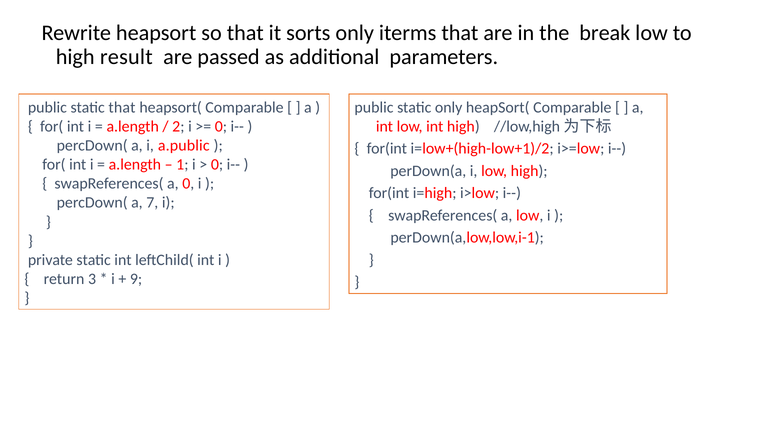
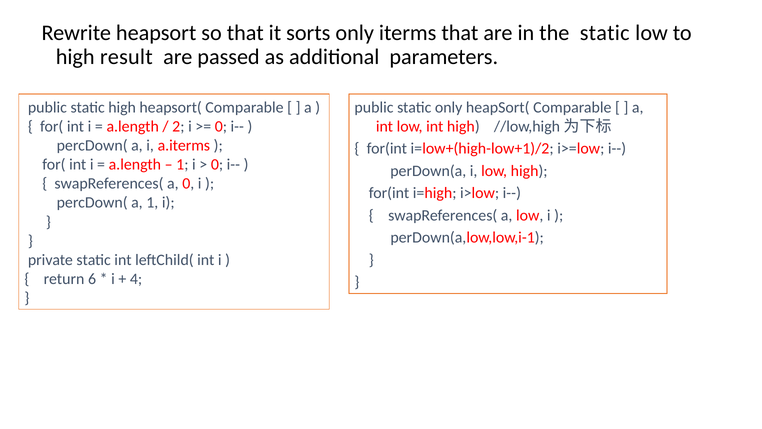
the break: break -> static (605, 33)
static that: that -> high (122, 107)
a.public: a.public -> a.iterms (184, 145)
a 7: 7 -> 1 (152, 203)
3: 3 -> 6 (92, 279)
9: 9 -> 4 (136, 279)
